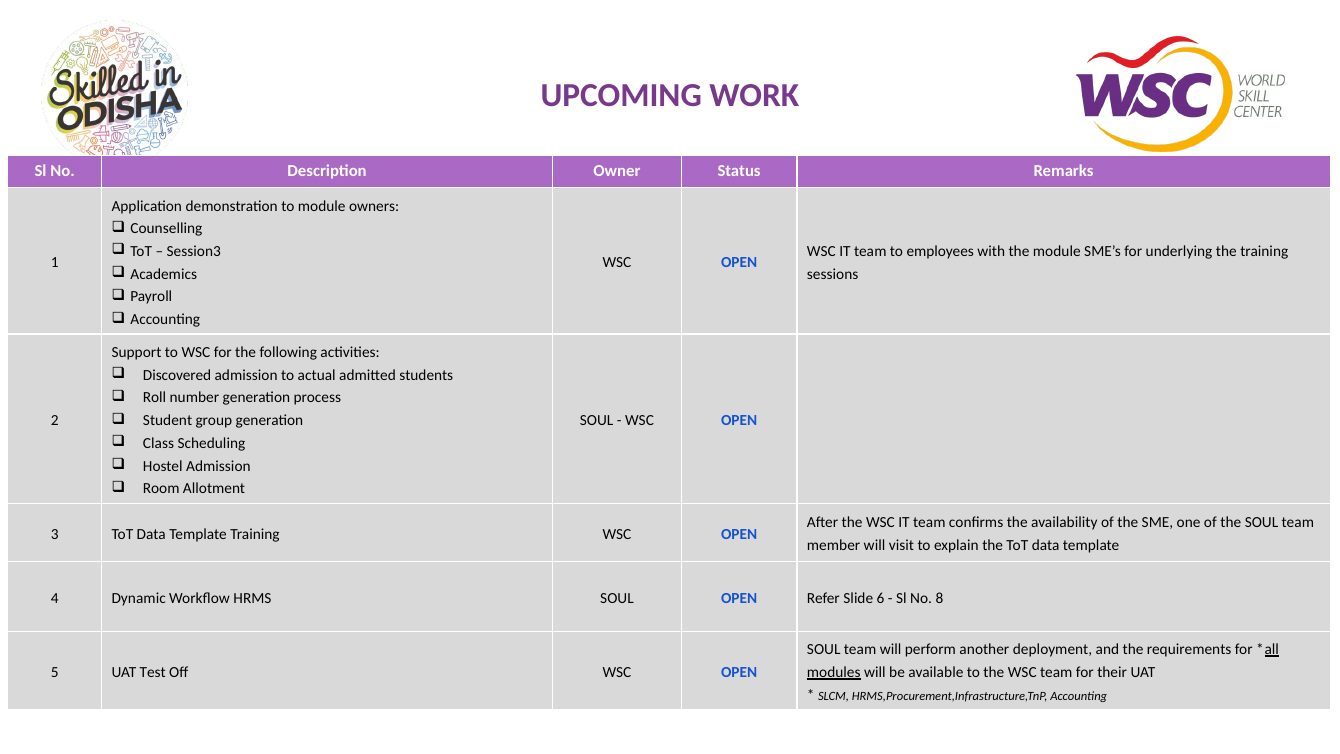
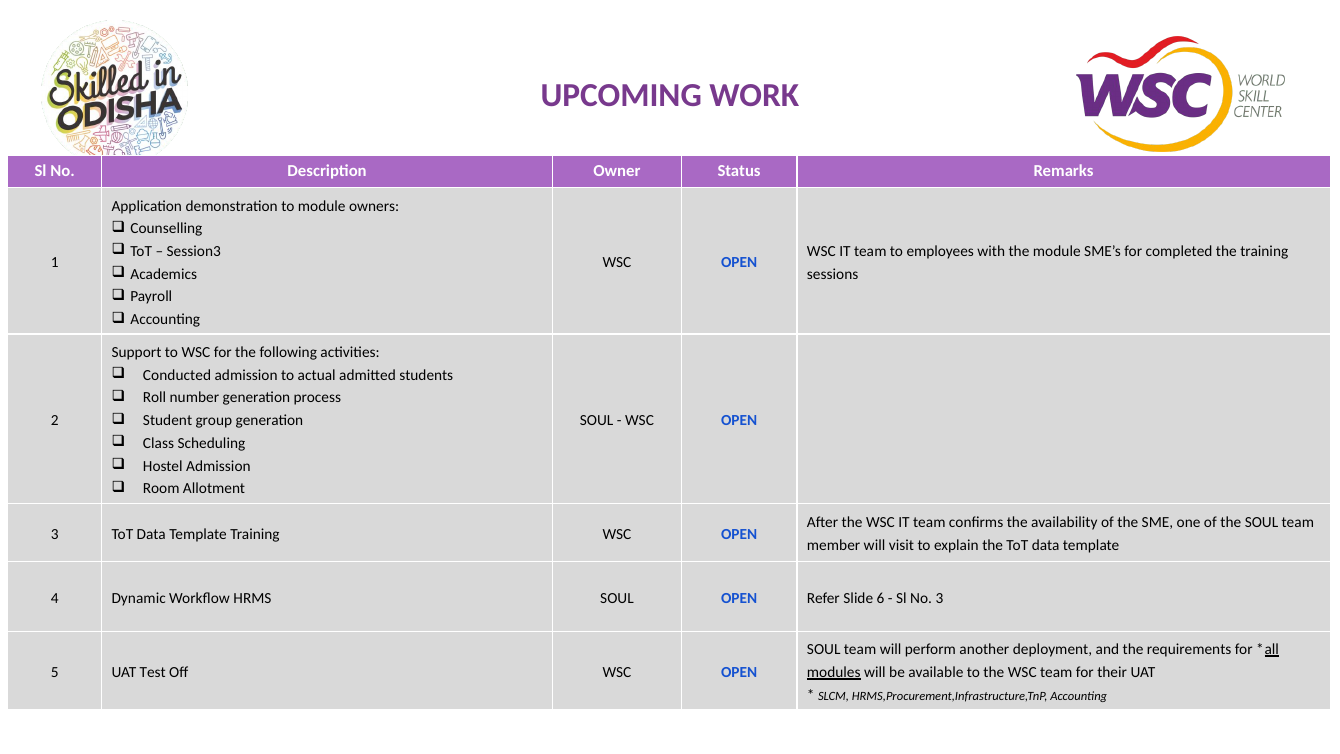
underlying: underlying -> completed (1179, 251)
Discovered: Discovered -> Conducted (177, 375)
No 8: 8 -> 3 (939, 598)
